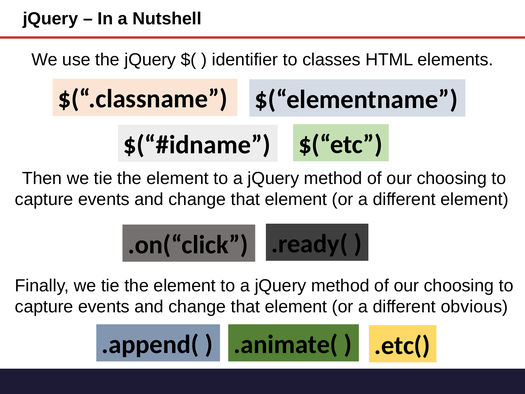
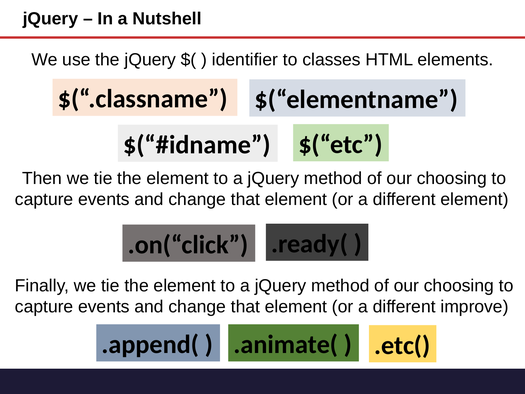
obvious: obvious -> improve (475, 307)
